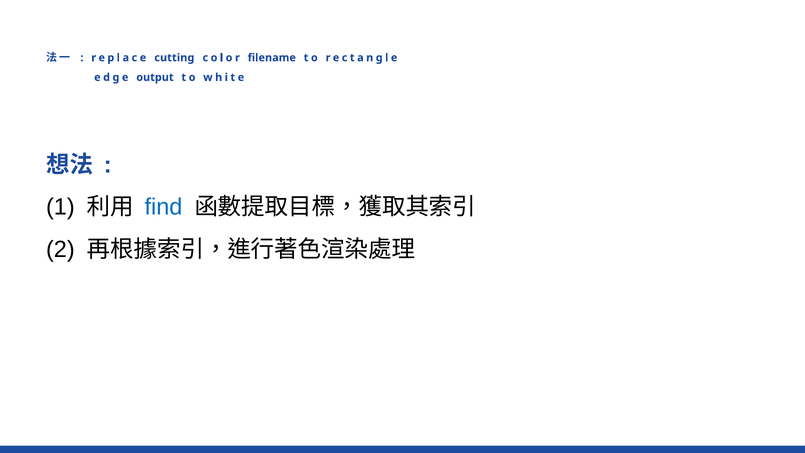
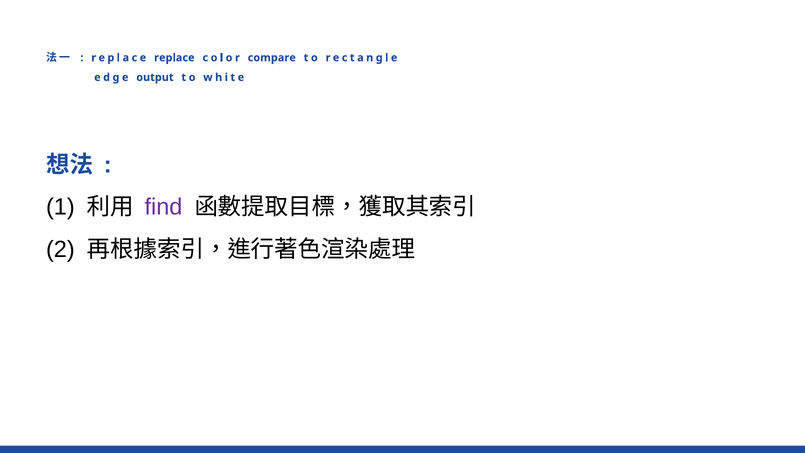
replace cutting: cutting -> replace (174, 58)
filename: filename -> compare (272, 58)
find colour: blue -> purple (164, 207)
